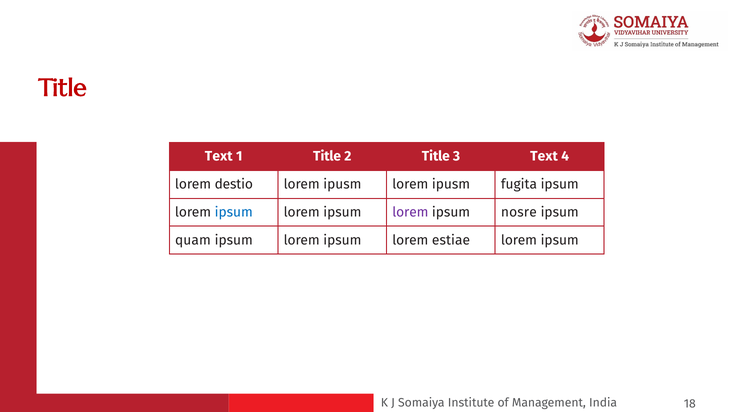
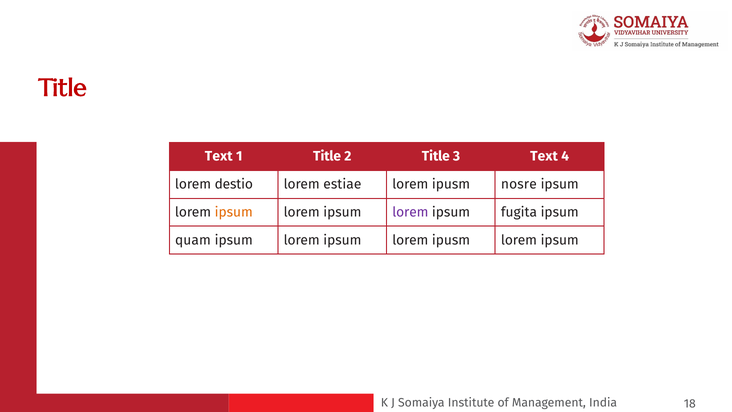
ipusm: ipusm -> estiae (342, 184)
fugita: fugita -> nosre (519, 184)
ipsum colour: blue -> orange (234, 212)
nosre: nosre -> fugita (519, 212)
ipsum lorem estiae: estiae -> ipusm (451, 240)
